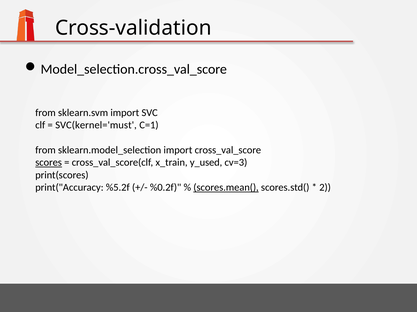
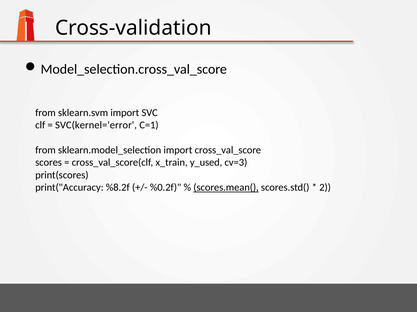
SVC(kernel='must: SVC(kernel='must -> SVC(kernel='error (96, 125)
scores underline: present -> none (49, 163)
%5.2f: %5.2f -> %8.2f (118, 188)
